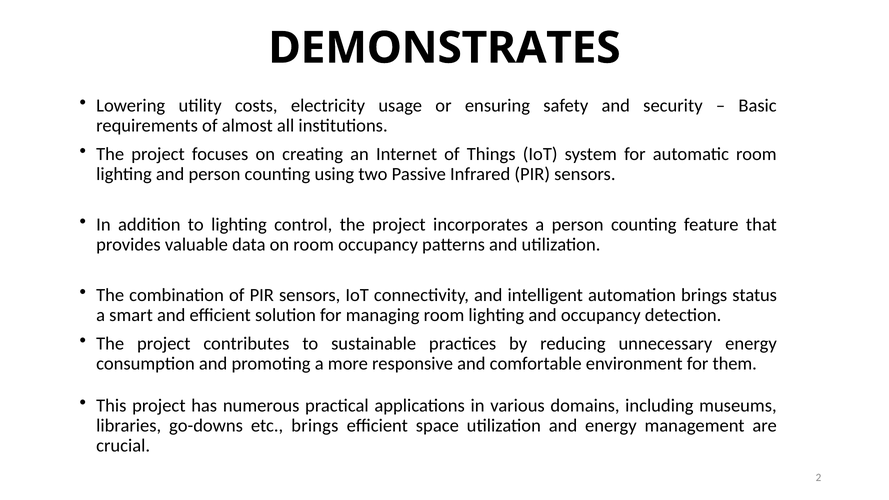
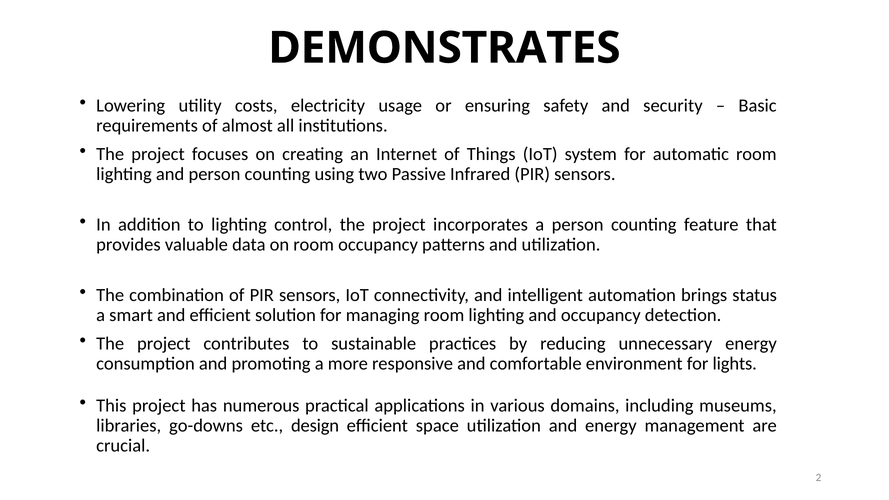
them: them -> lights (735, 364)
etc brings: brings -> design (315, 426)
